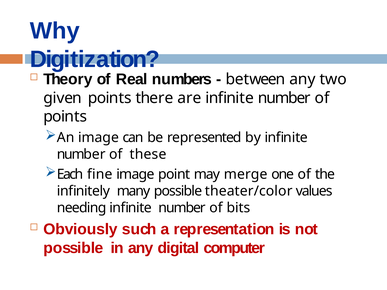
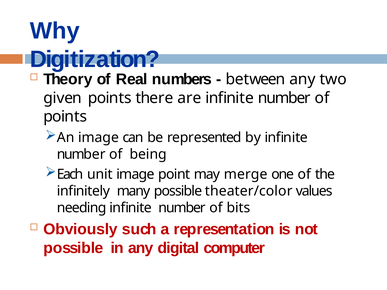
these: these -> being (148, 154)
fine: fine -> unit (100, 174)
